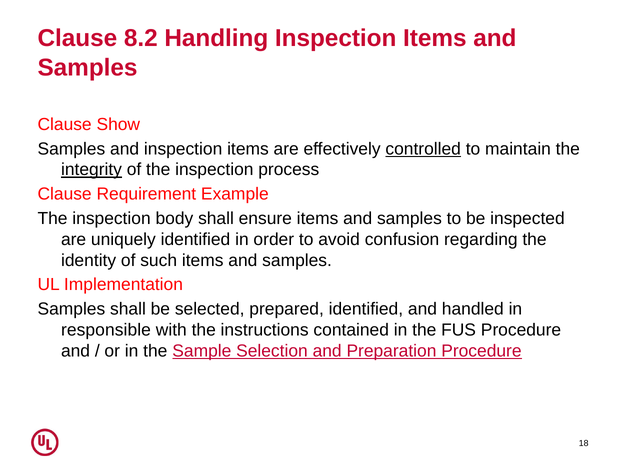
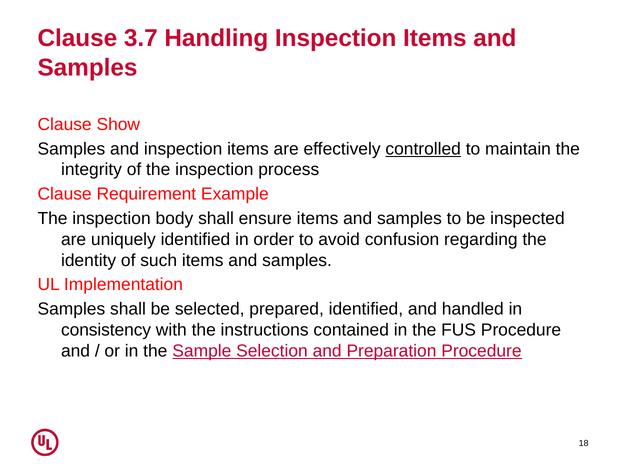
8.2: 8.2 -> 3.7 (141, 38)
integrity underline: present -> none (91, 170)
responsible: responsible -> consistency (106, 330)
